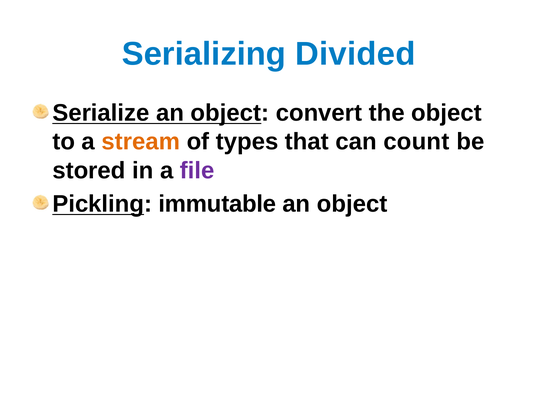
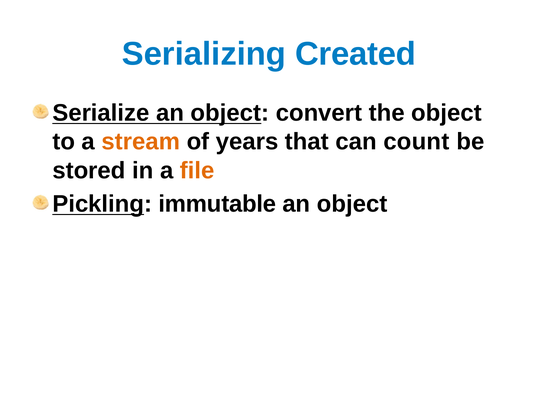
Divided: Divided -> Created (356, 54)
types: types -> years (247, 142)
file colour: purple -> orange (197, 170)
